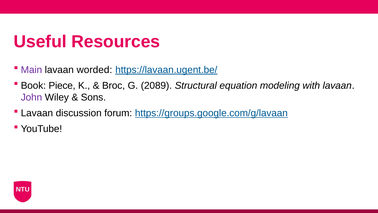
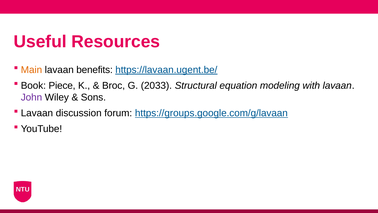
Main colour: purple -> orange (31, 70)
worded: worded -> benefits (95, 70)
2089: 2089 -> 2033 (156, 85)
